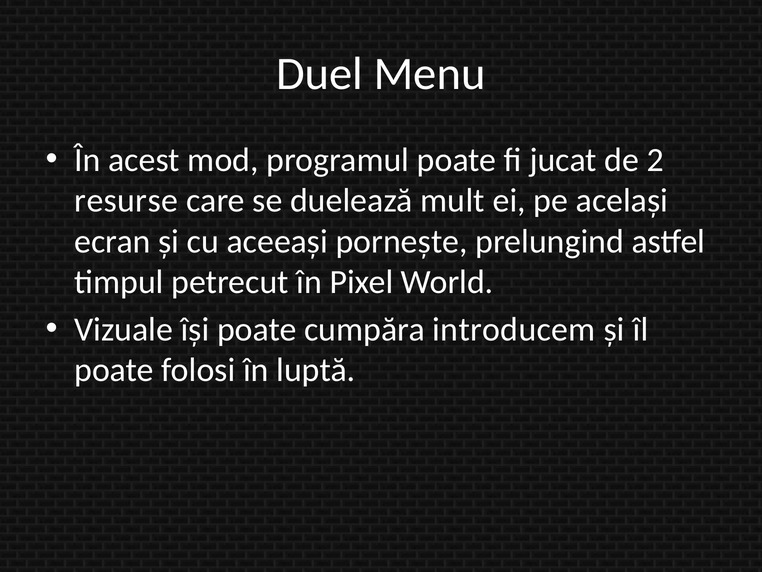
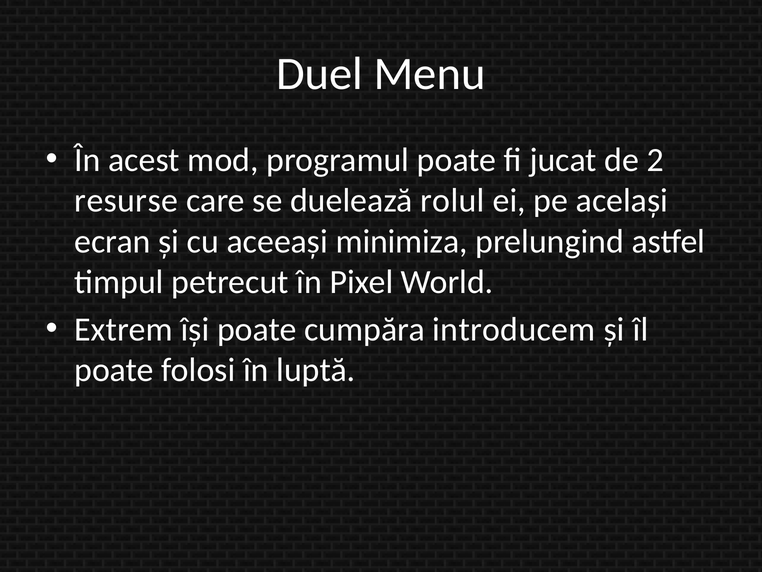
mult: mult -> rolul (452, 201)
pornește: pornește -> minimiza (402, 241)
Vizuale: Vizuale -> Extrem (124, 329)
